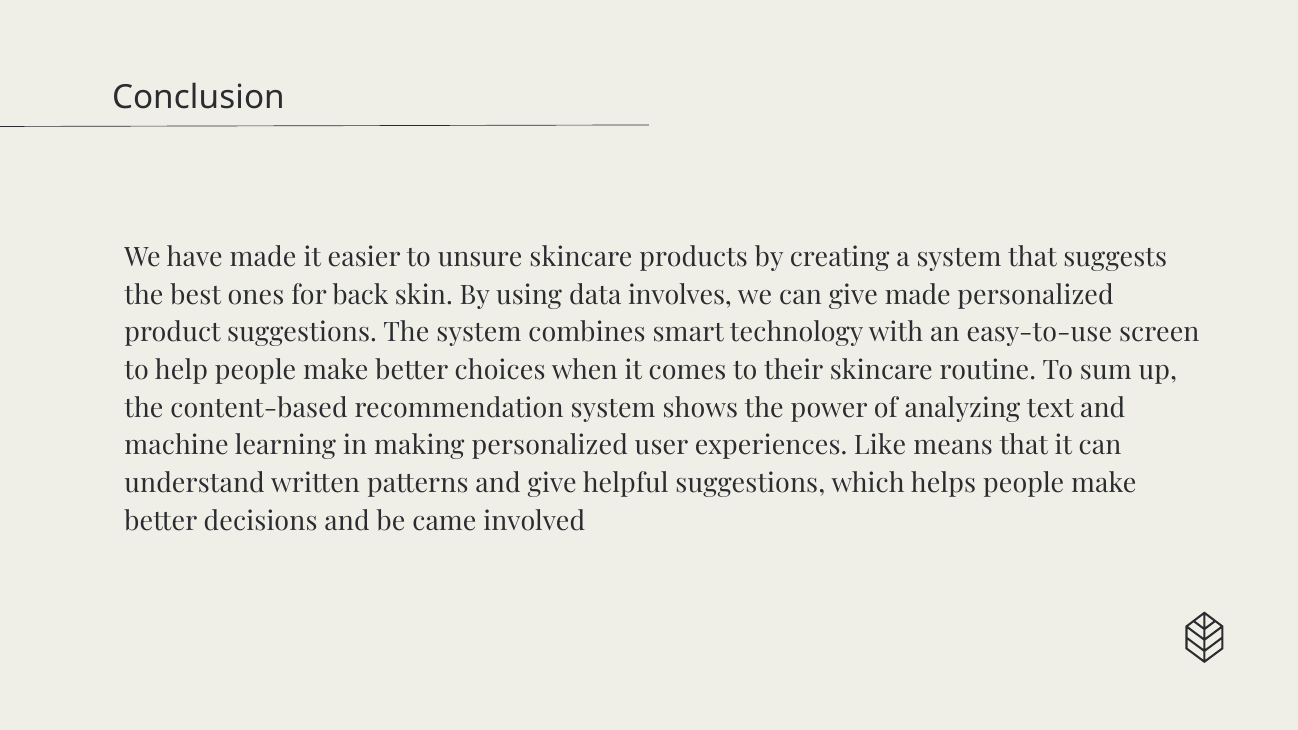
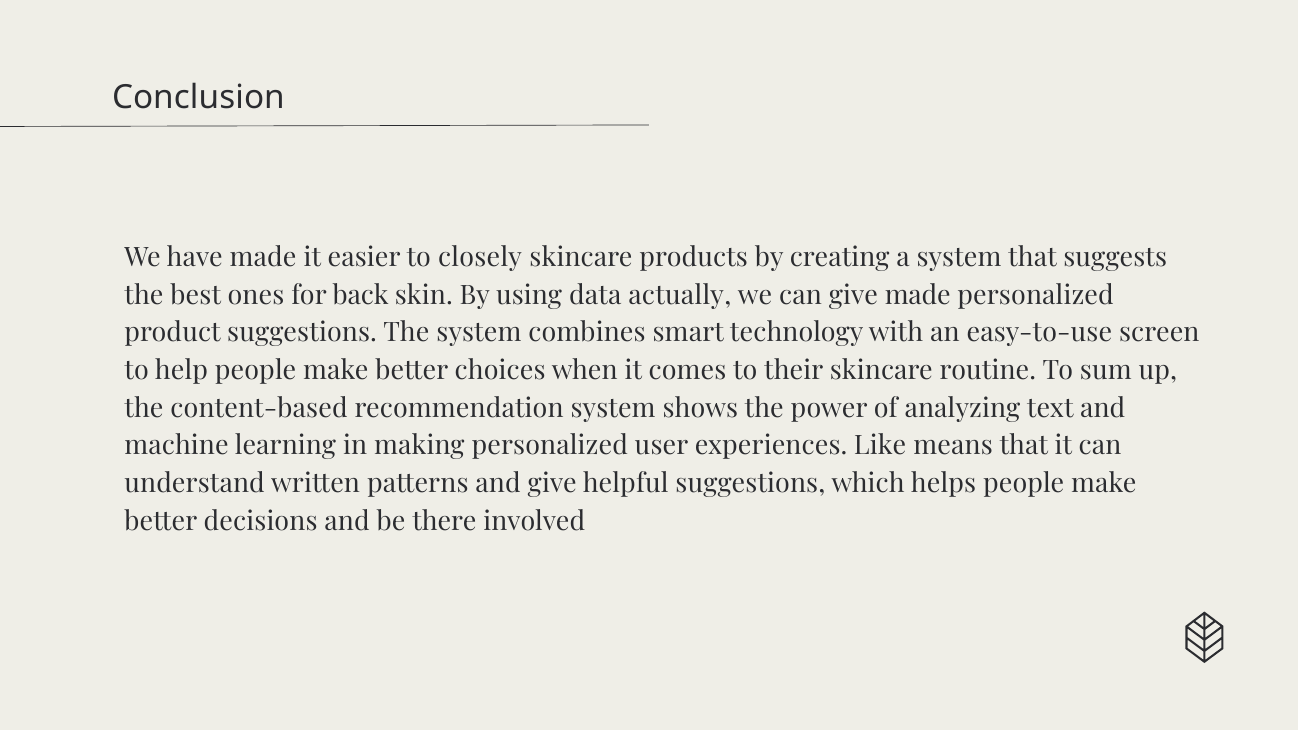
unsure: unsure -> closely (480, 258)
involves: involves -> actually (680, 295)
came: came -> there (445, 521)
